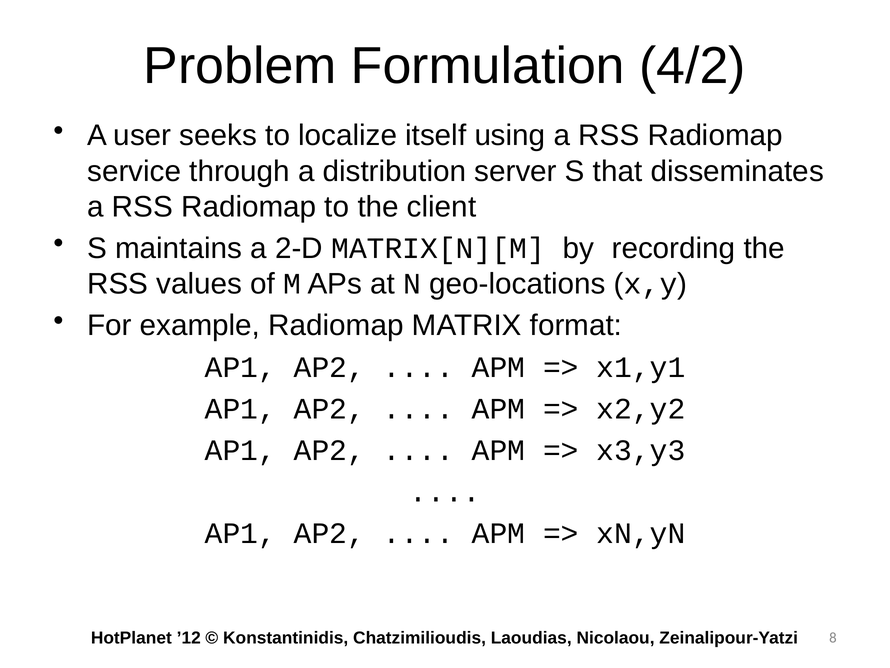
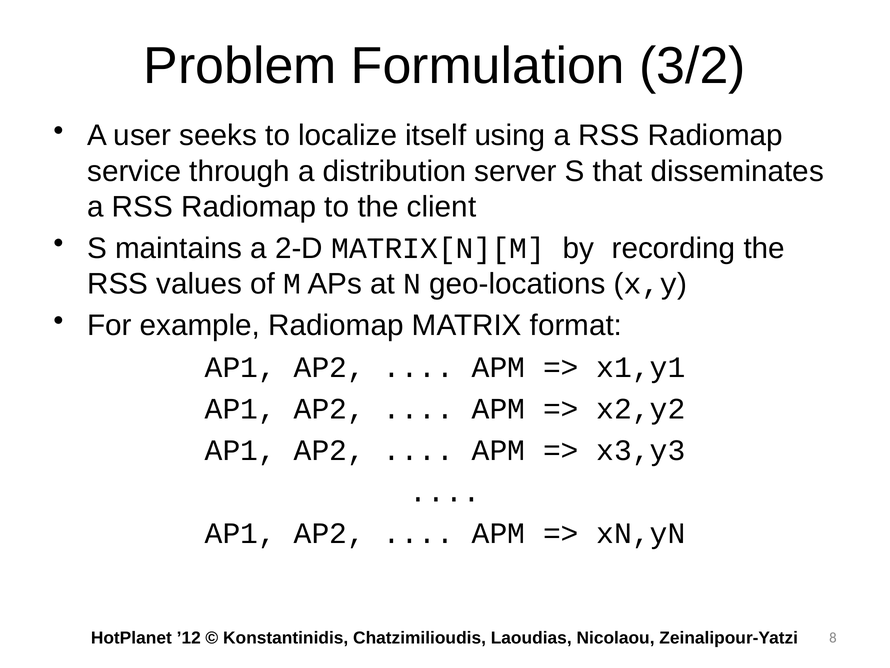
4/2: 4/2 -> 3/2 (692, 66)
